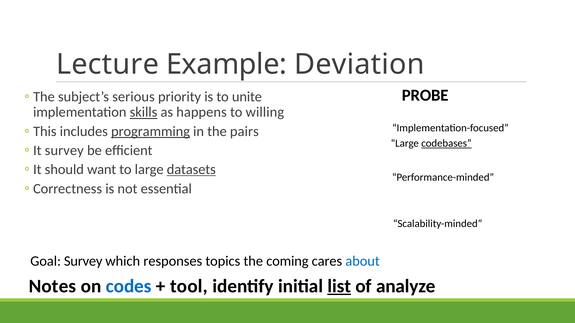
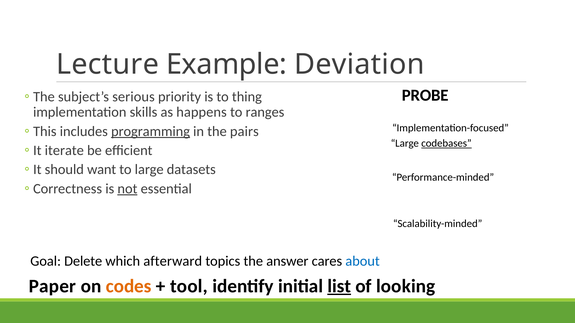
unite: unite -> thing (247, 97)
skills underline: present -> none (143, 112)
willing: willing -> ranges (265, 112)
survey: survey -> iterate (64, 151)
datasets underline: present -> none (191, 170)
not underline: none -> present (127, 189)
Goal Survey: Survey -> Delete (83, 261)
responses: responses -> afterward (173, 261)
coming: coming -> answer (287, 261)
Notes: Notes -> Paper (52, 286)
codes colour: blue -> orange (129, 286)
analyze: analyze -> looking (406, 286)
